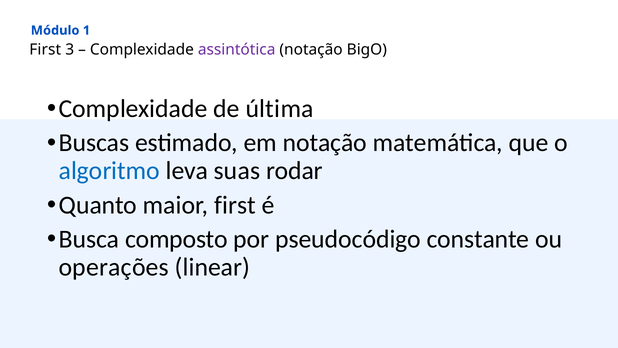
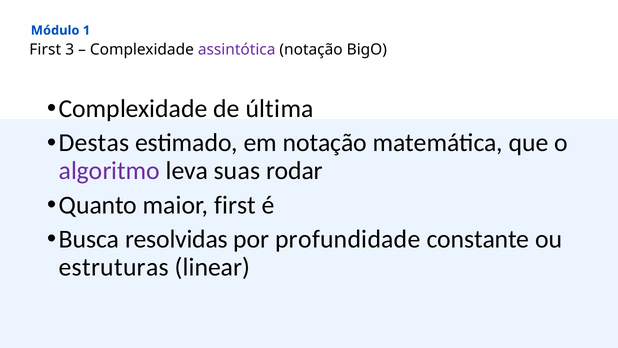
Buscas: Buscas -> Destas (94, 143)
algoritmo colour: blue -> purple (109, 171)
composto: composto -> resolvidas (176, 239)
pseudocódigo: pseudocódigo -> profundidade (348, 239)
operações: operações -> estruturas (114, 267)
